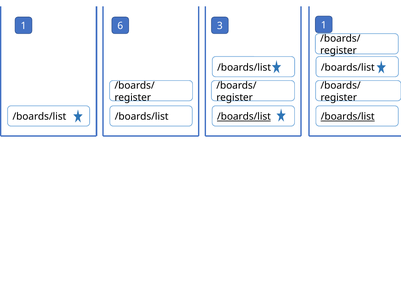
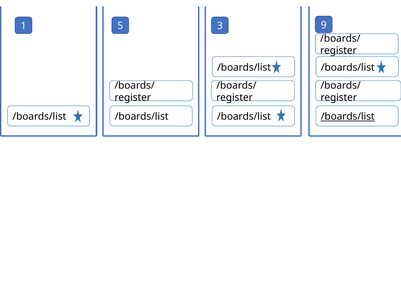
6: 6 -> 5 (120, 26)
3 1: 1 -> 9 (324, 25)
/boards/list underline: present -> none (244, 117)
